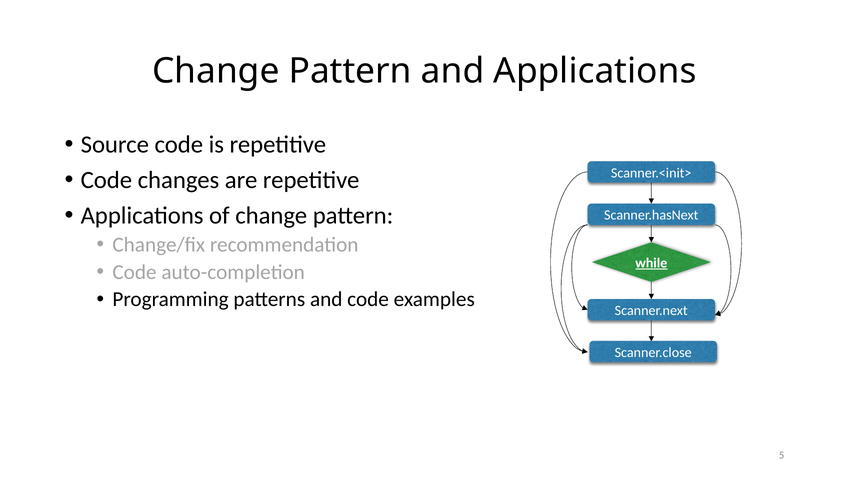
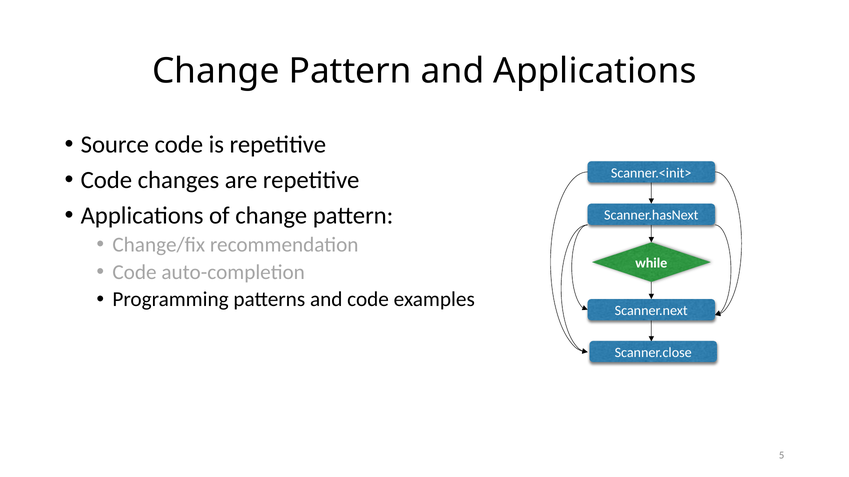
while underline: present -> none (651, 263)
